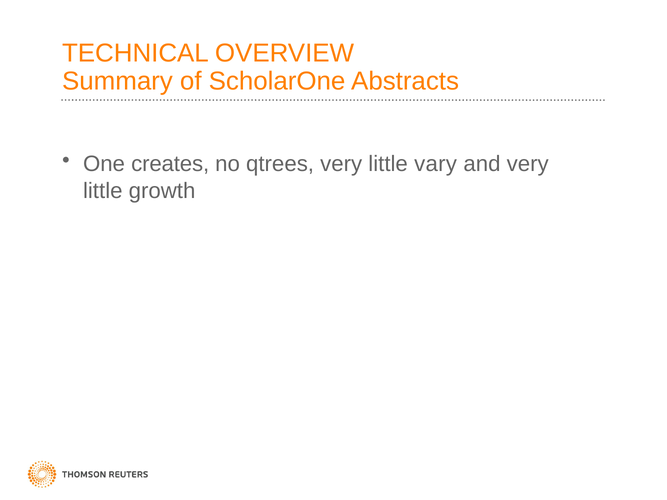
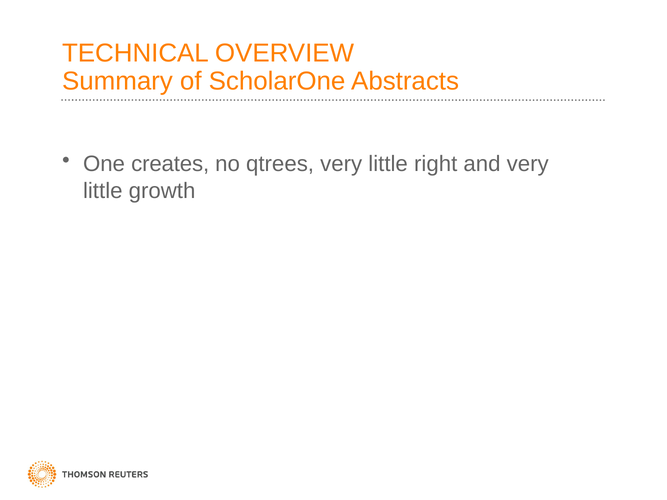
vary: vary -> right (436, 164)
